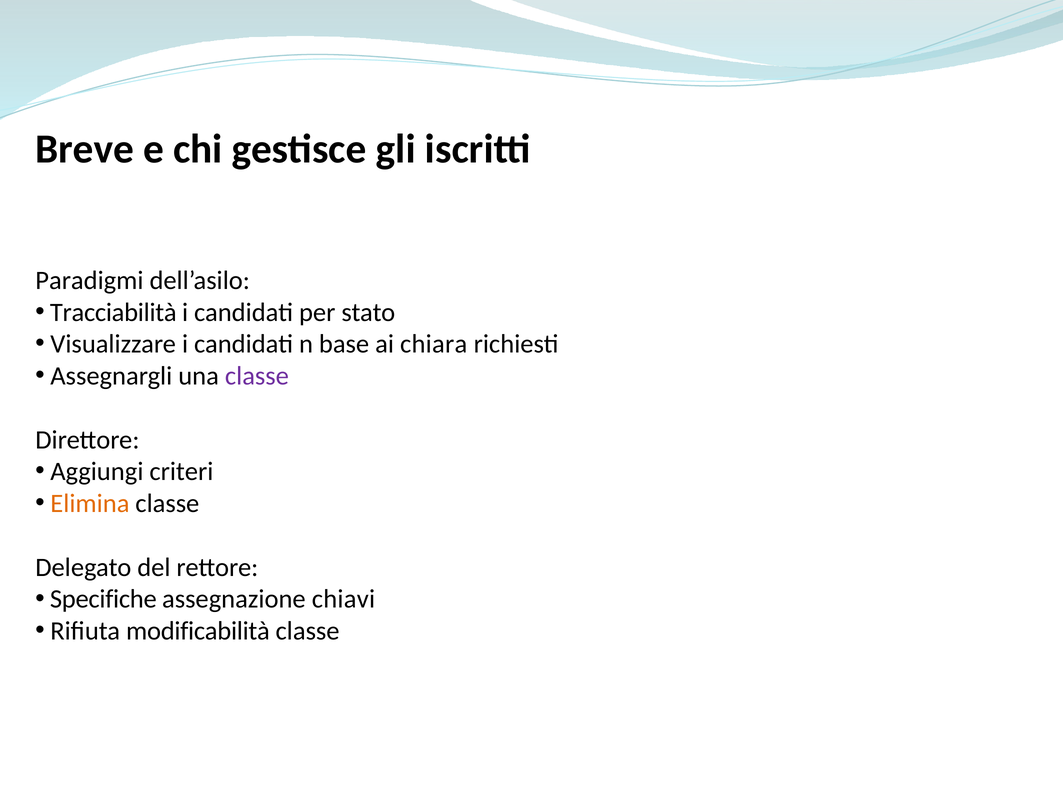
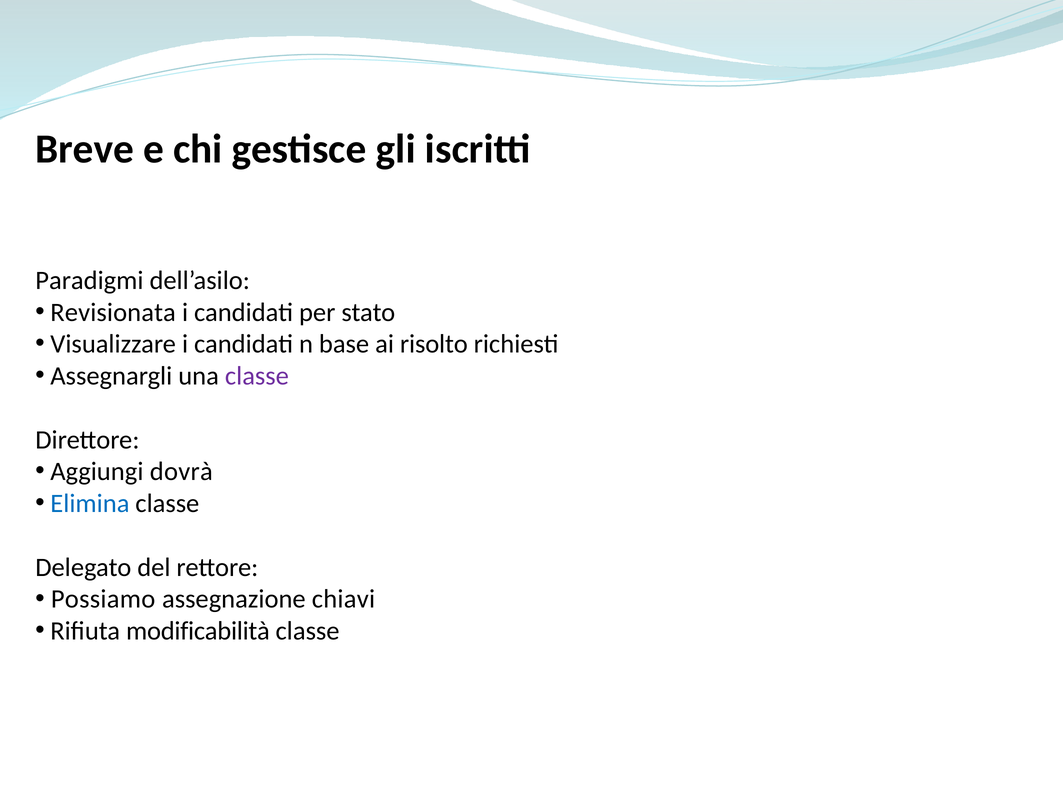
Tracciabilità: Tracciabilità -> Revisionata (113, 312)
chiara: chiara -> risolto (434, 344)
criteri: criteri -> dovrà (181, 472)
Elimina colour: orange -> blue (90, 504)
Specifiche: Specifiche -> Possiamo (103, 599)
